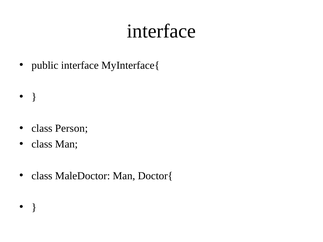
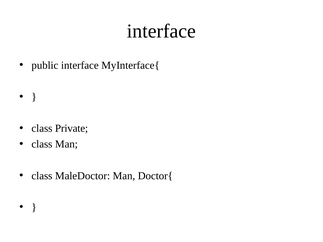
Person: Person -> Private (72, 129)
